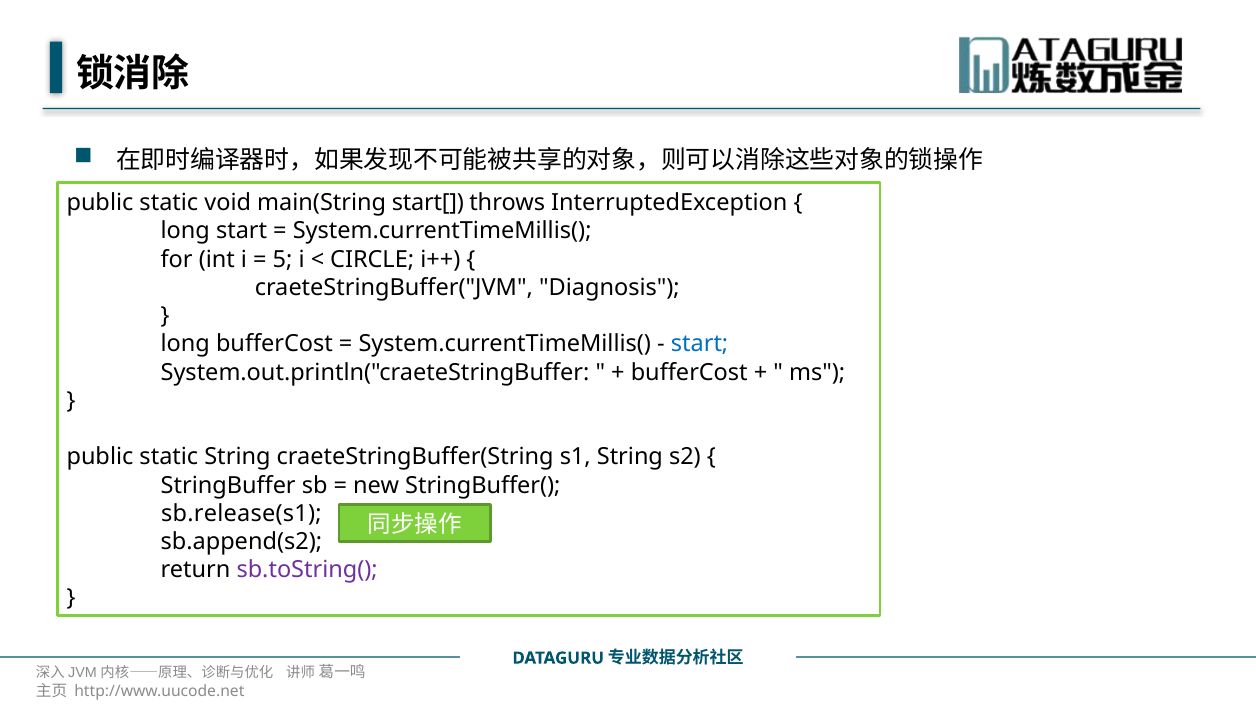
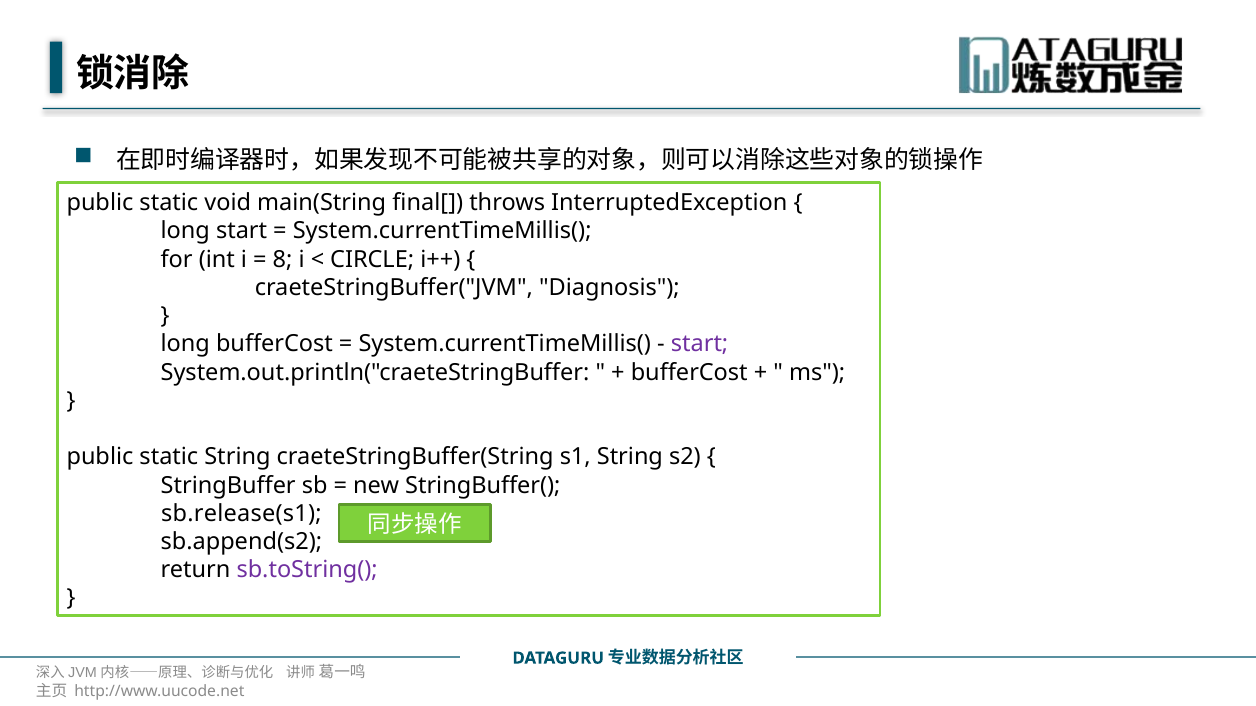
start[: start[ -> final[ (428, 203)
5: 5 -> 8 (283, 259)
start colour: blue -> purple (700, 344)
